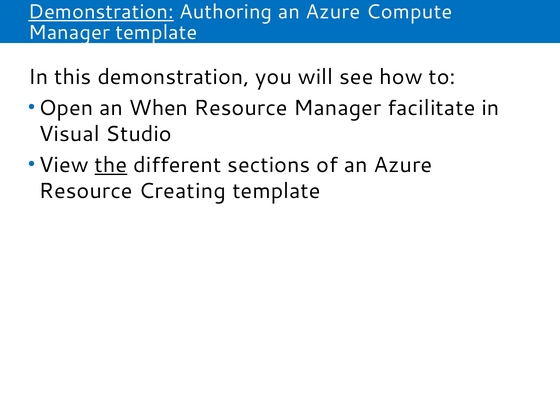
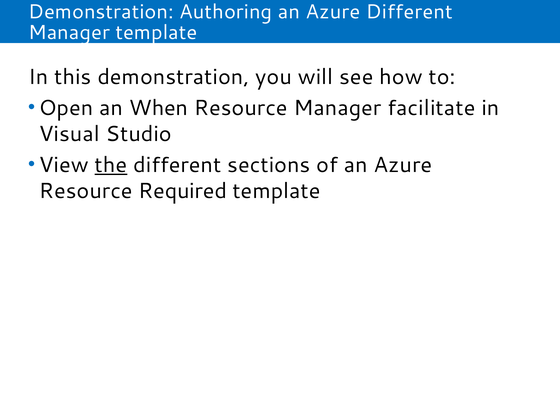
Demonstration underline: present -> none (101, 12)
Azure Compute: Compute -> Different (409, 12)
Creating: Creating -> Required (183, 191)
